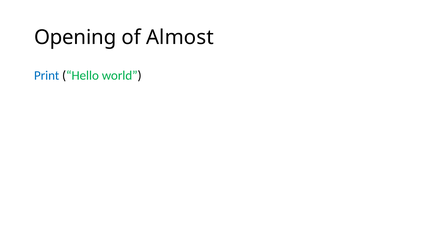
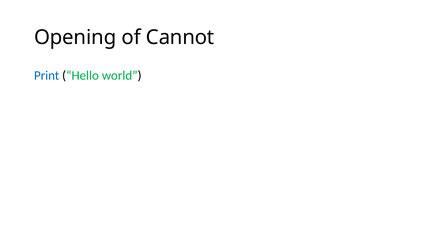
Almost: Almost -> Cannot (180, 37)
